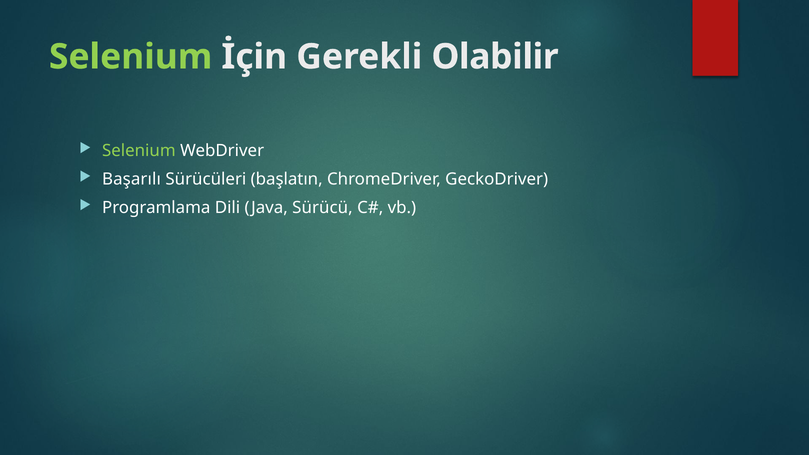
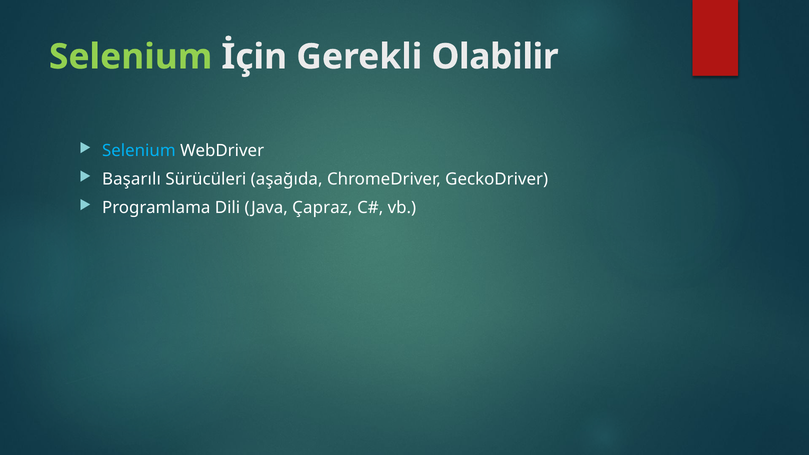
Selenium colour: light green -> light blue (139, 151)
başlatın: başlatın -> aşağıda (287, 179)
Sürücü: Sürücü -> Çapraz (322, 208)
